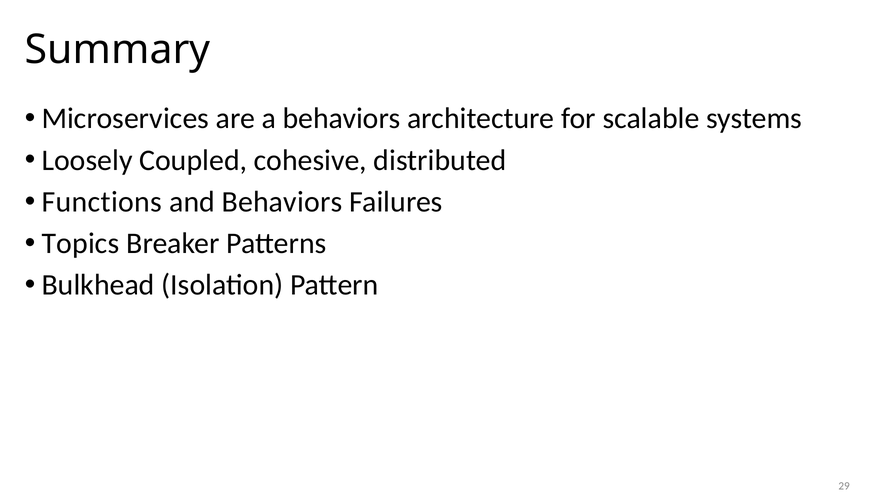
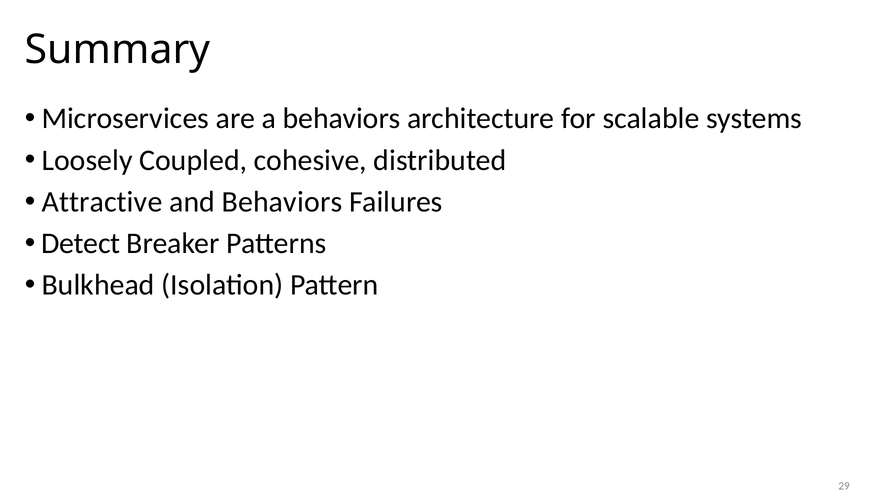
Functions: Functions -> Attractive (102, 202)
Topics: Topics -> Detect (81, 243)
